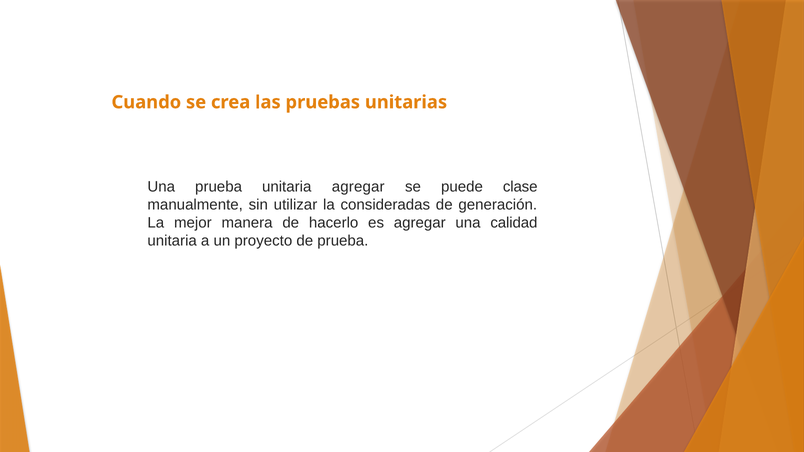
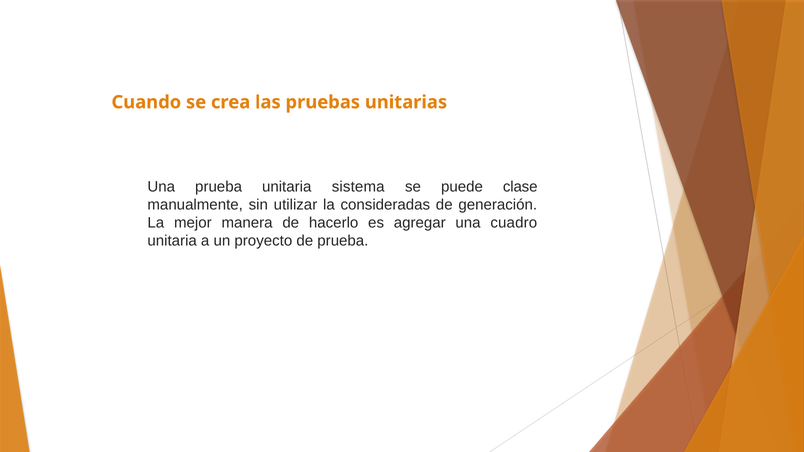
unitaria agregar: agregar -> sistema (358, 187)
calidad: calidad -> cuadro (514, 223)
